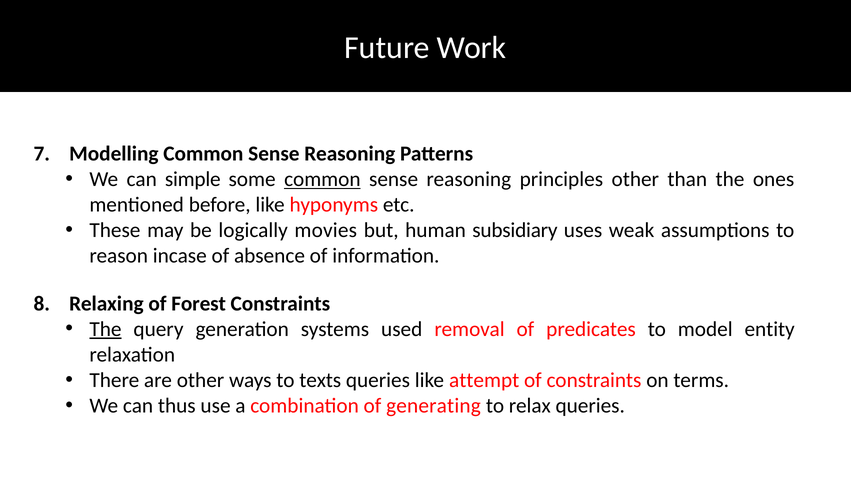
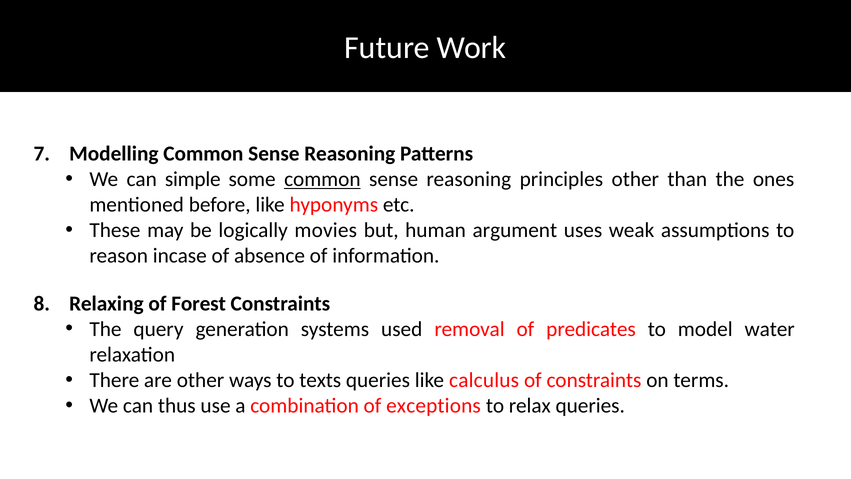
subsidiary: subsidiary -> argument (515, 230)
The underline: present -> none (105, 329)
entity: entity -> water (770, 329)
attempt: attempt -> calculus (484, 380)
generating: generating -> exceptions (433, 405)
